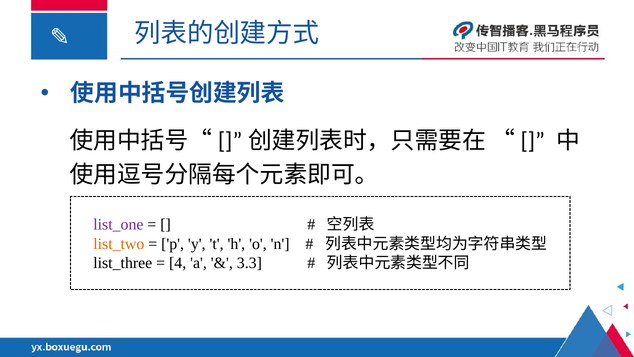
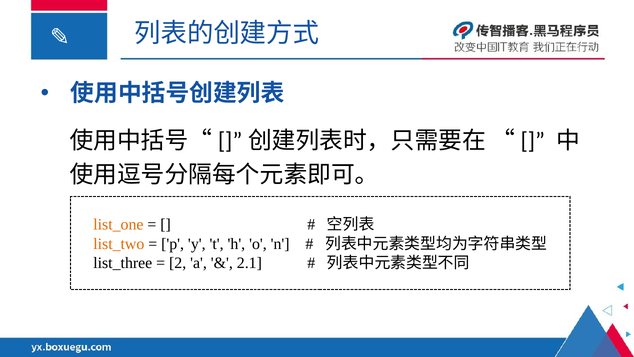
list_one colour: purple -> orange (118, 224)
4: 4 -> 2 (178, 263)
3.3: 3.3 -> 2.1 (249, 263)
